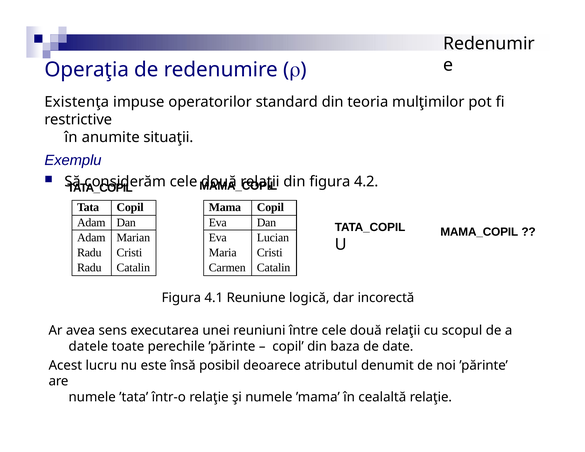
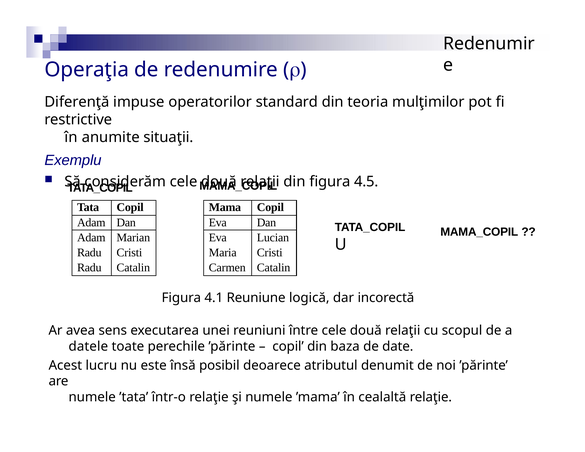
Existenţa: Existenţa -> Diferenţă (77, 102)
4.2: 4.2 -> 4.5 (366, 182)
